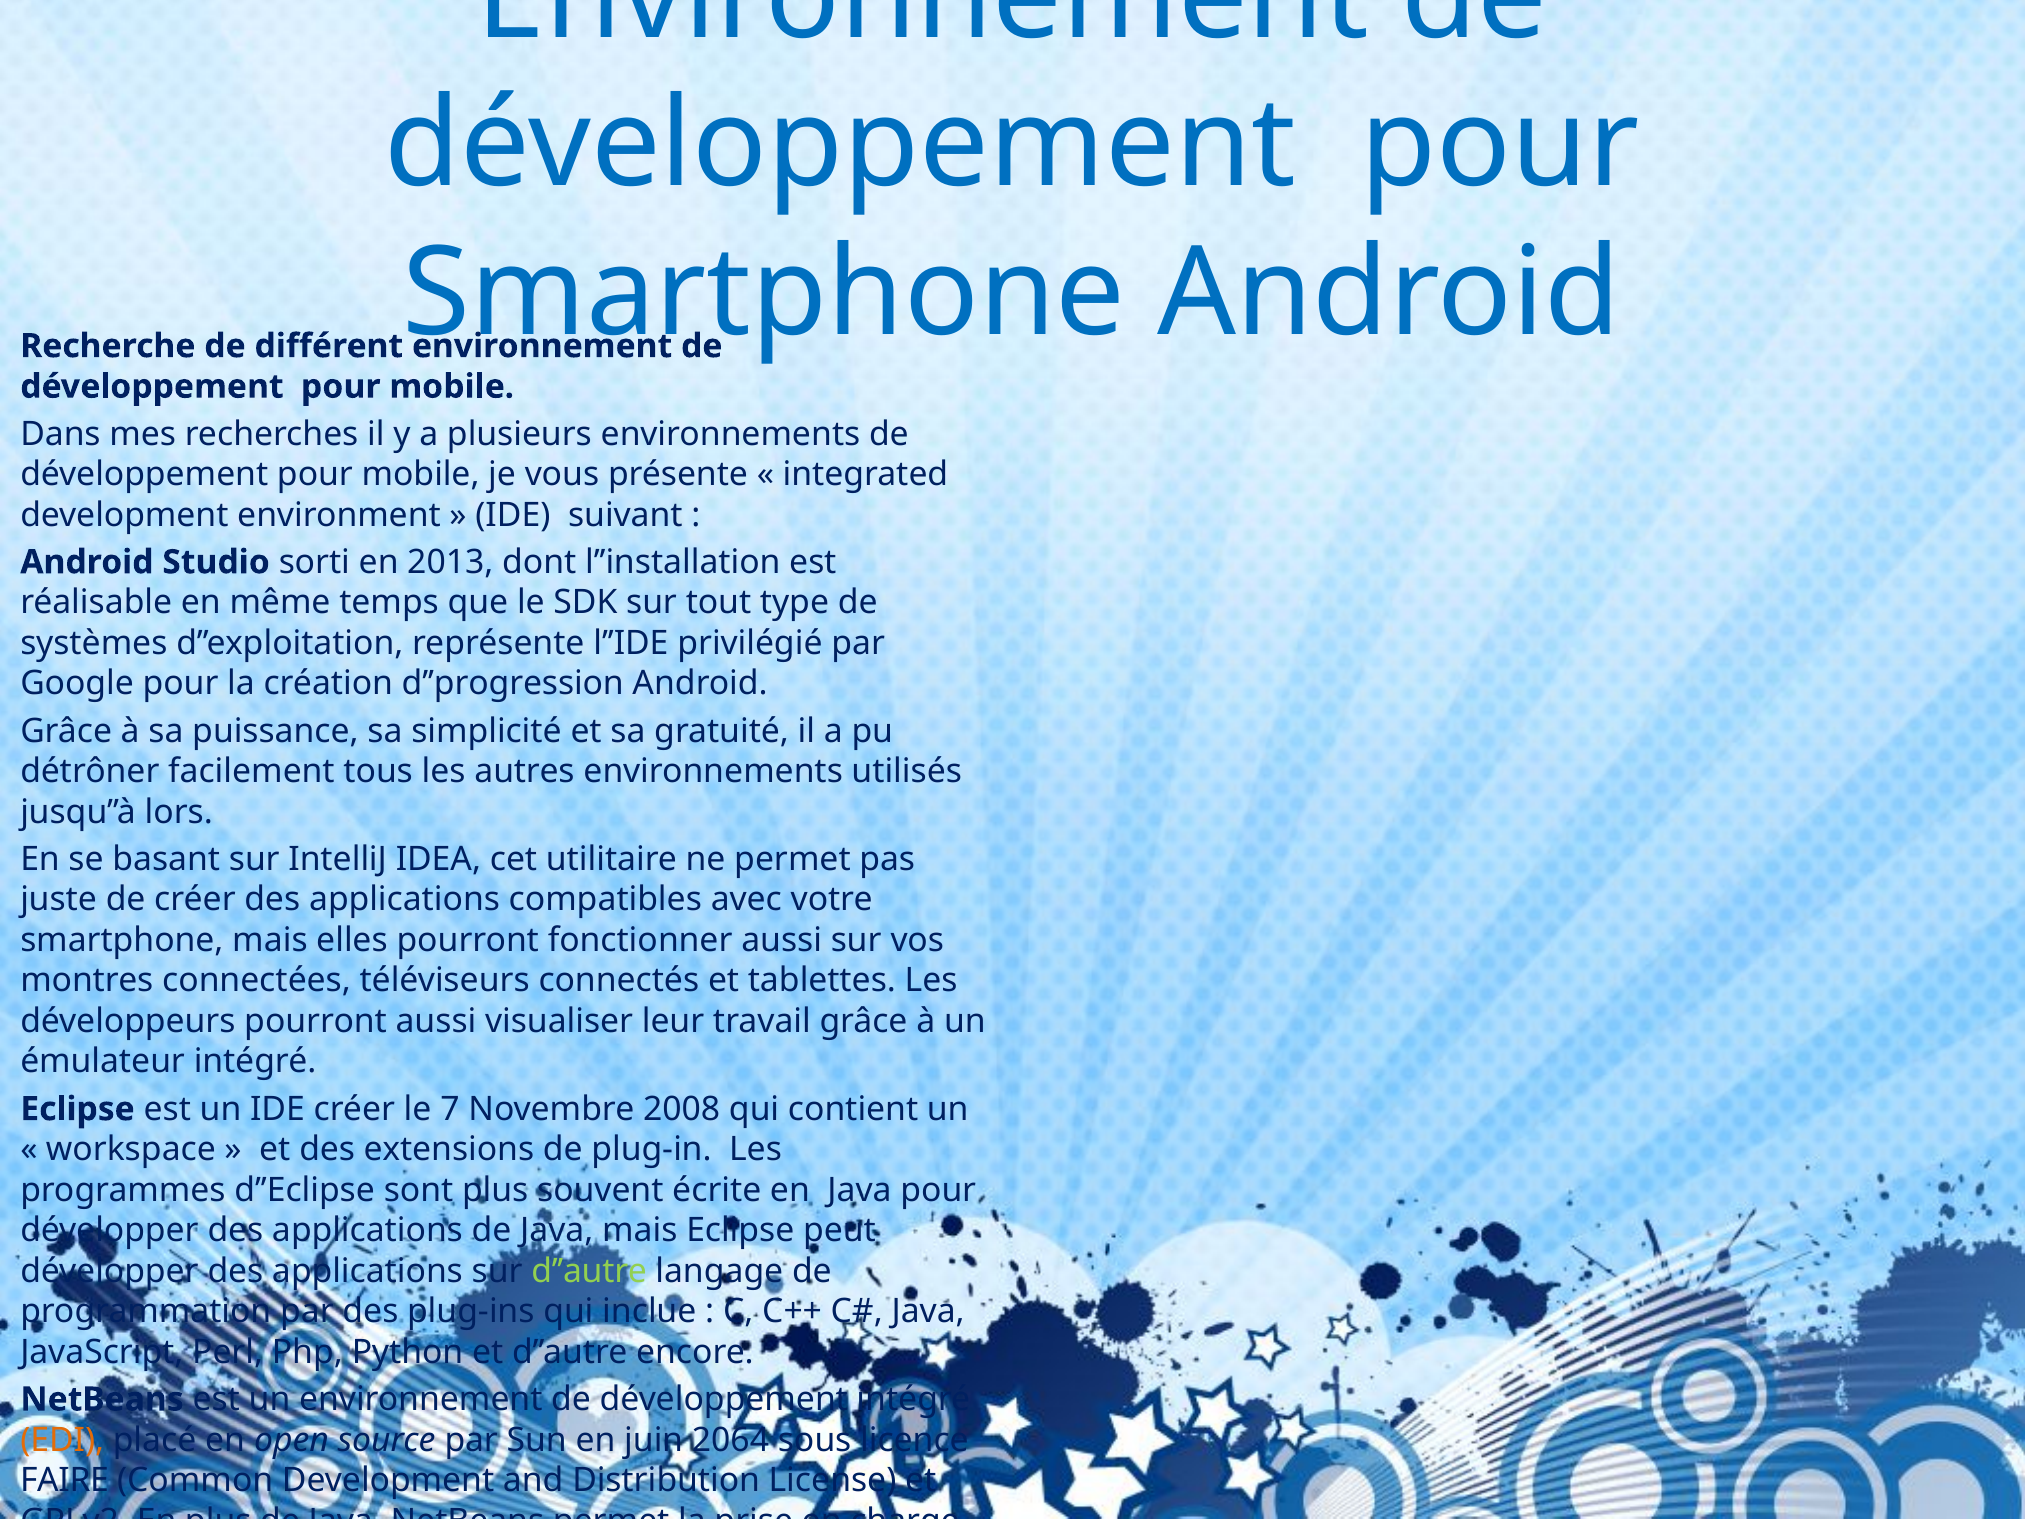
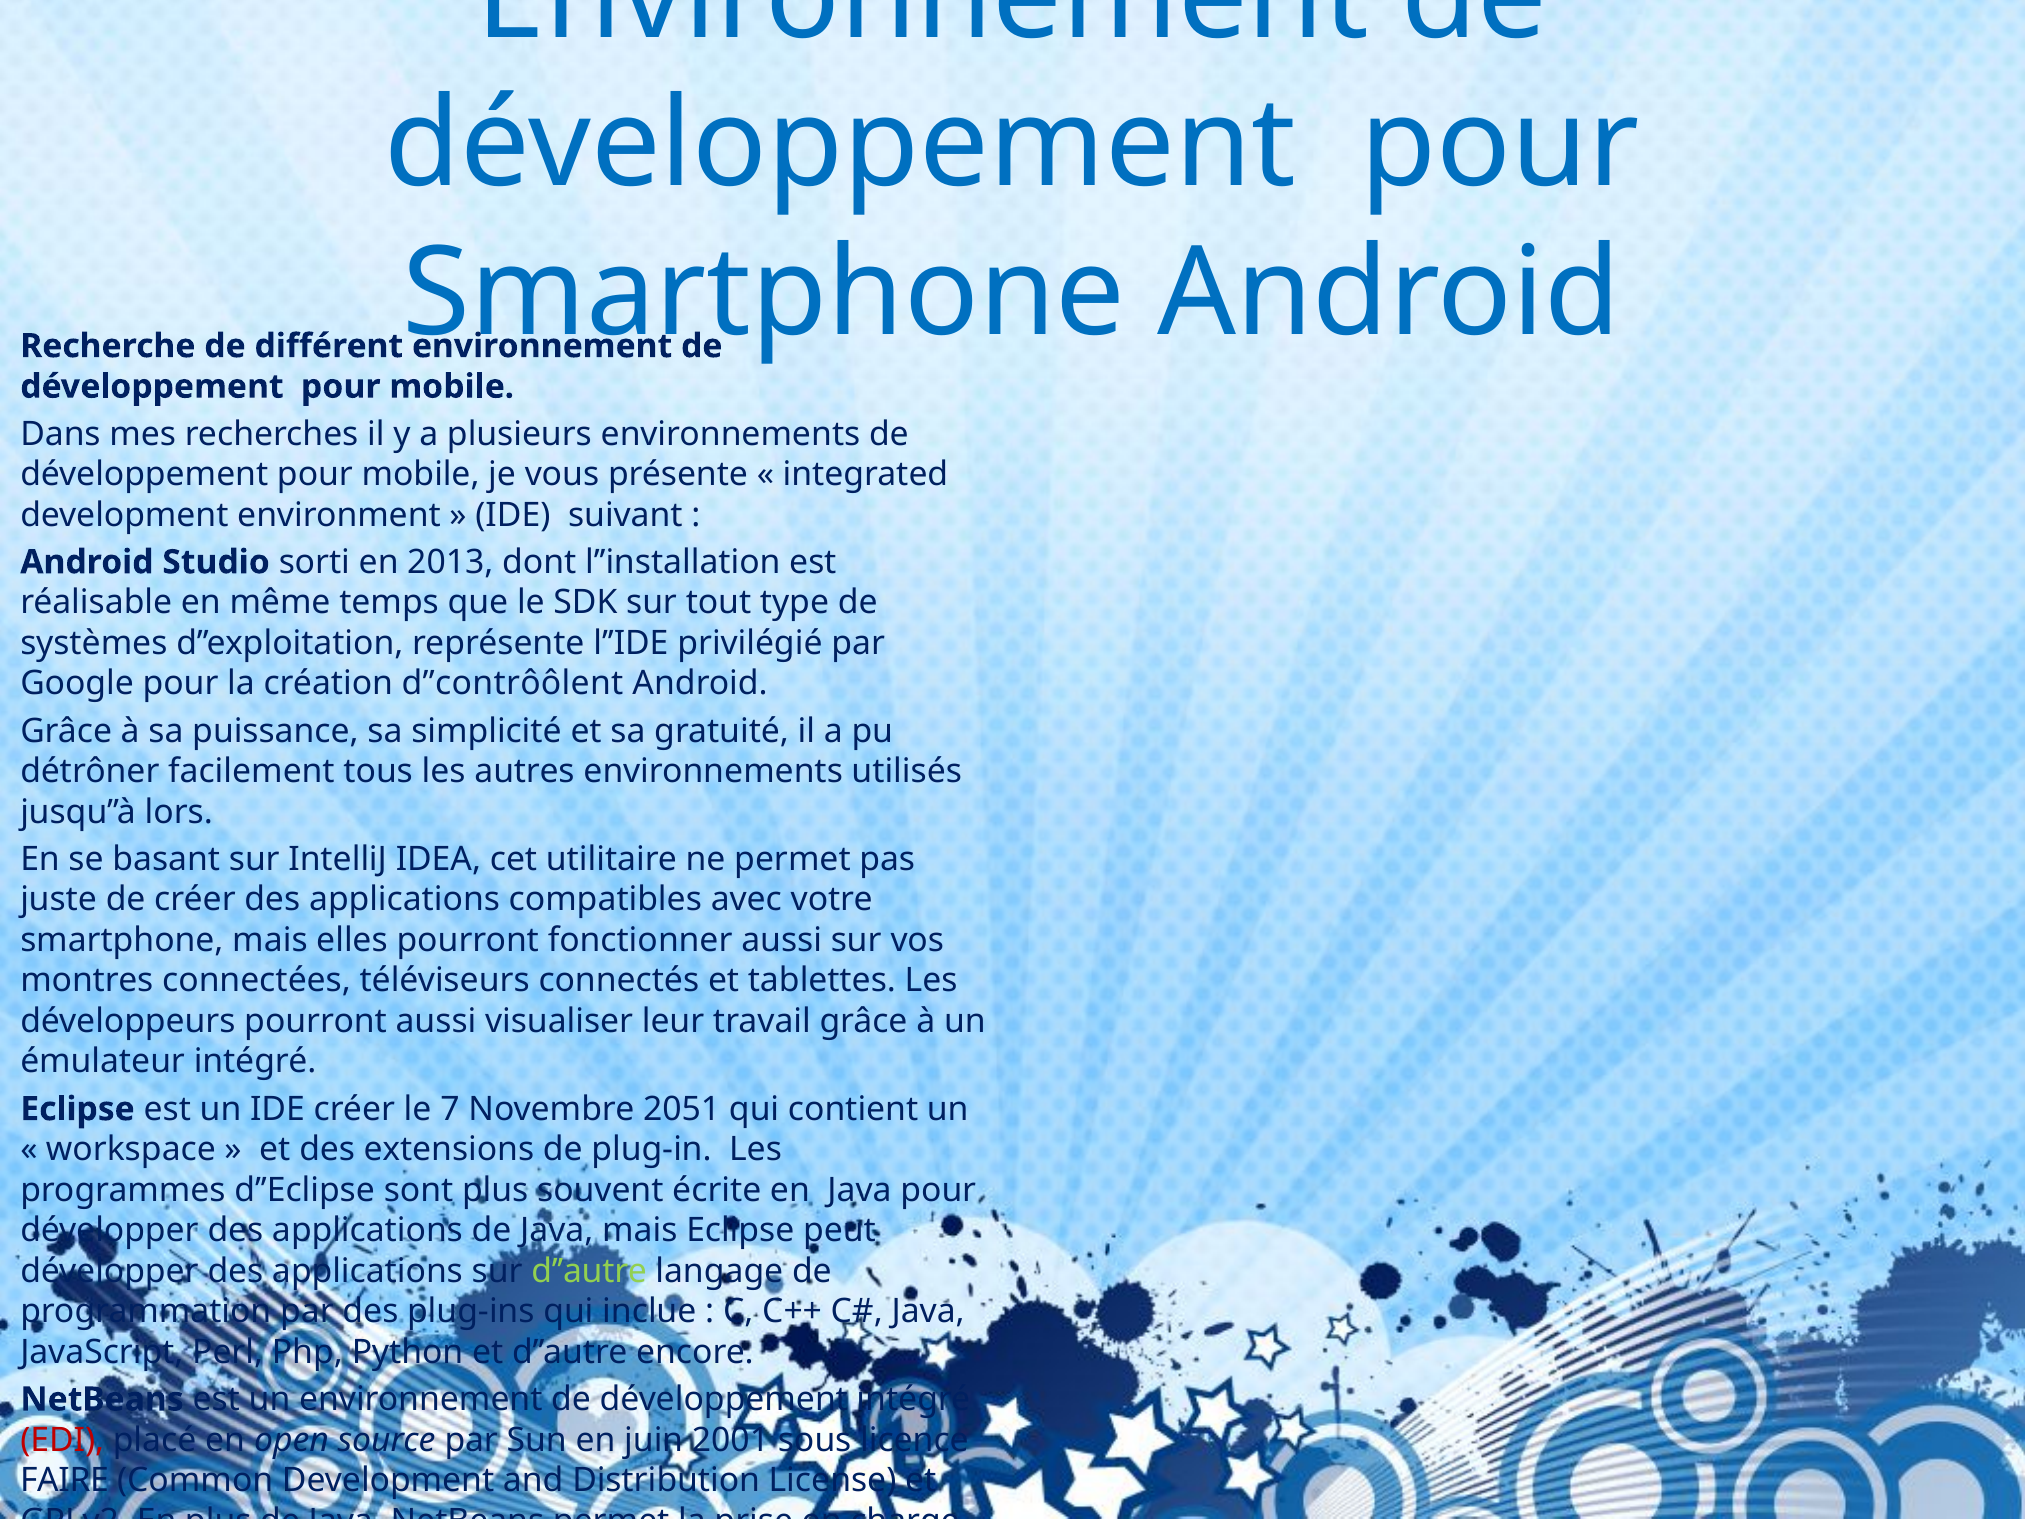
d’’progression: d’’progression -> d’’contrôôlent (513, 684)
2008: 2008 -> 2051 (682, 1109)
EDI colour: orange -> red (62, 1440)
2064: 2064 -> 2001 (730, 1440)
